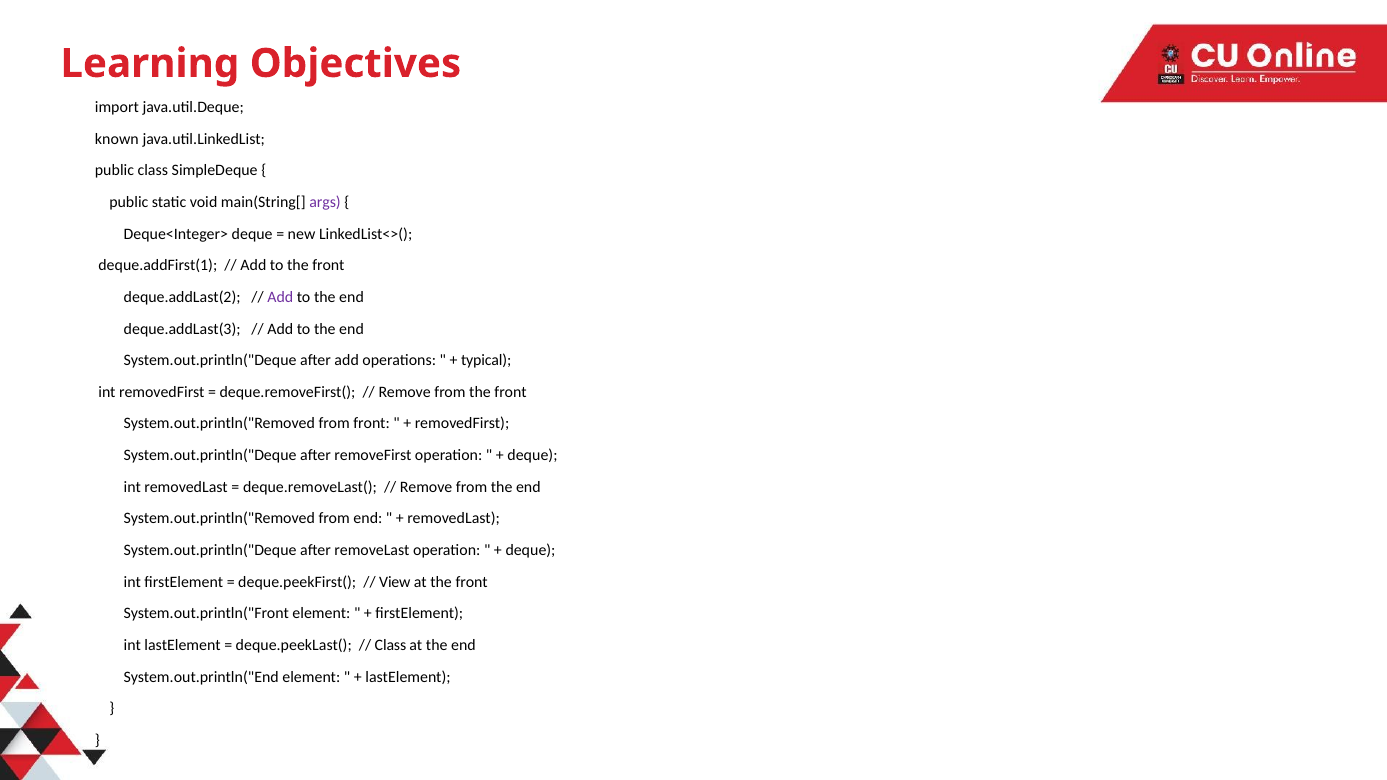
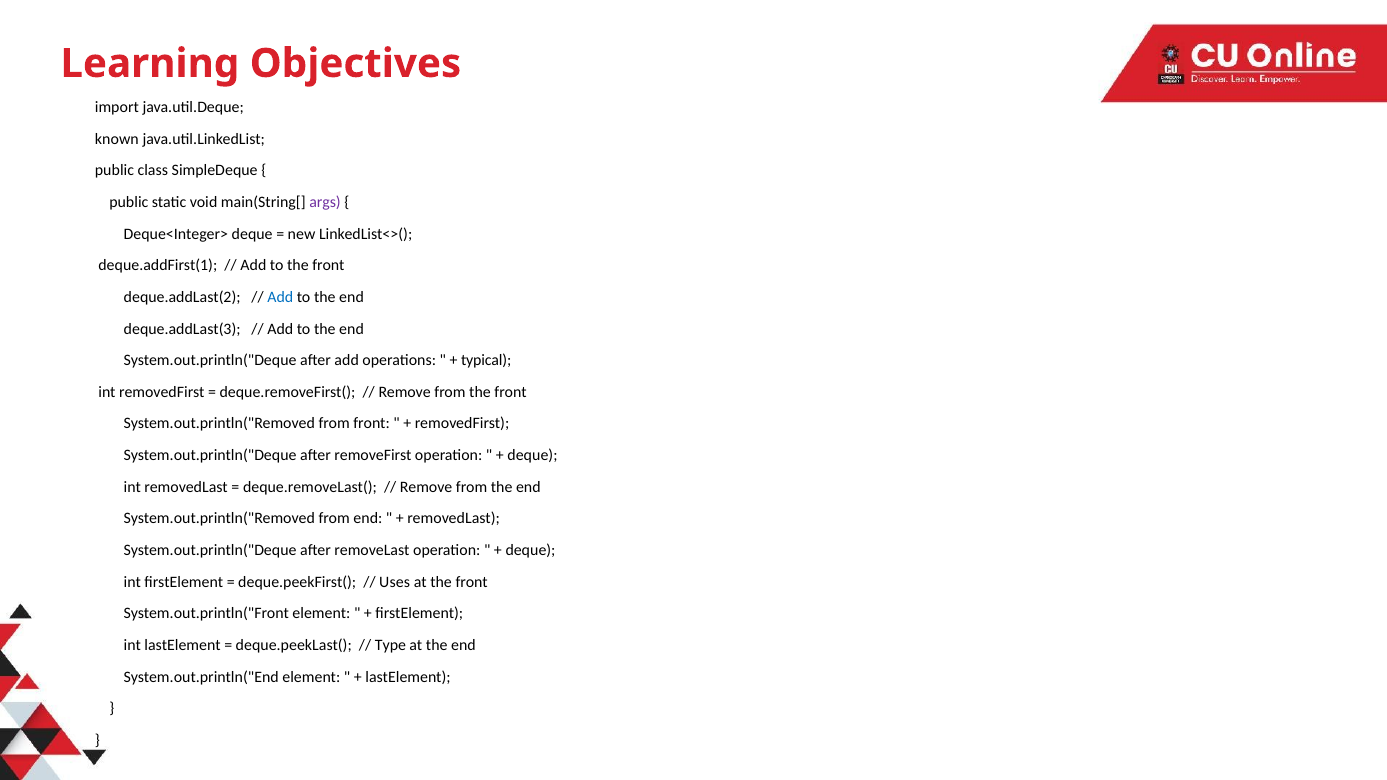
Add colour: purple -> blue (280, 297)
View: View -> Uses (395, 582)
Class: Class -> Type (390, 645)
